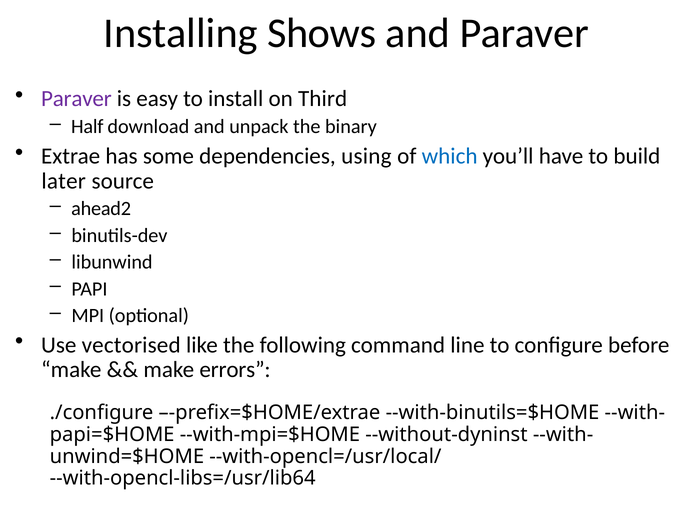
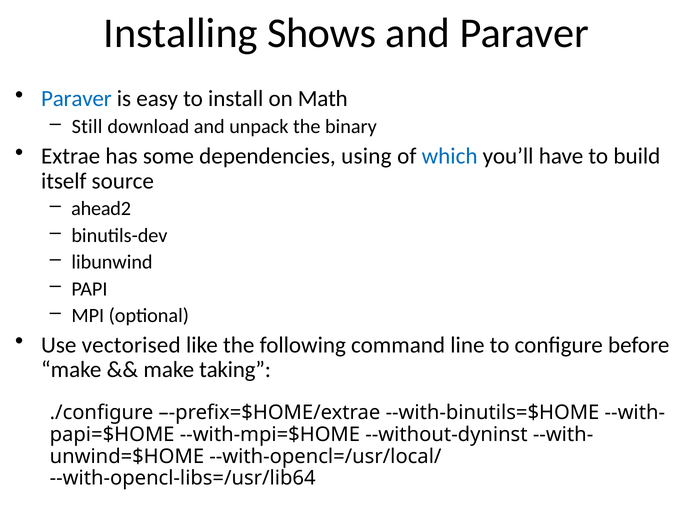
Paraver colour: purple -> blue (76, 99)
Third: Third -> Math (323, 99)
Half: Half -> Still (87, 127)
later: later -> itself (64, 181)
errors: errors -> taking (235, 370)
